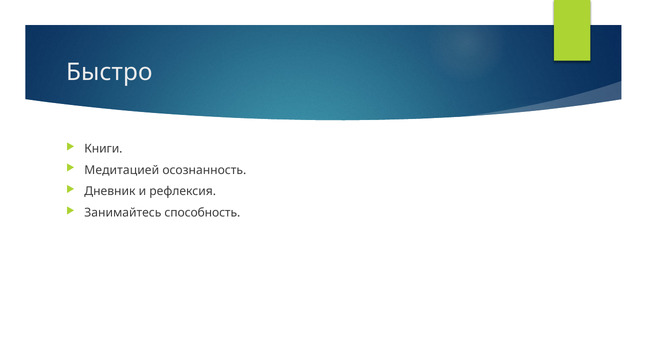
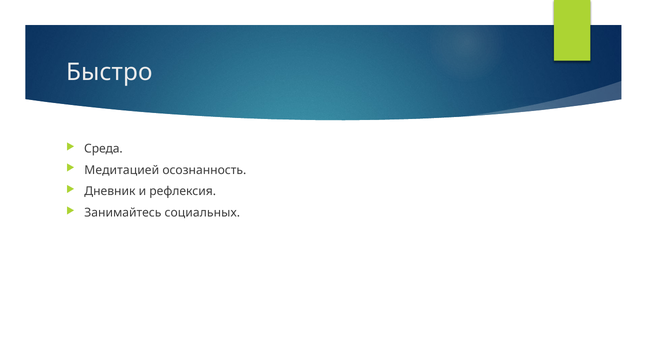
Книги: Книги -> Среда (103, 149)
способность: способность -> социальных (202, 213)
